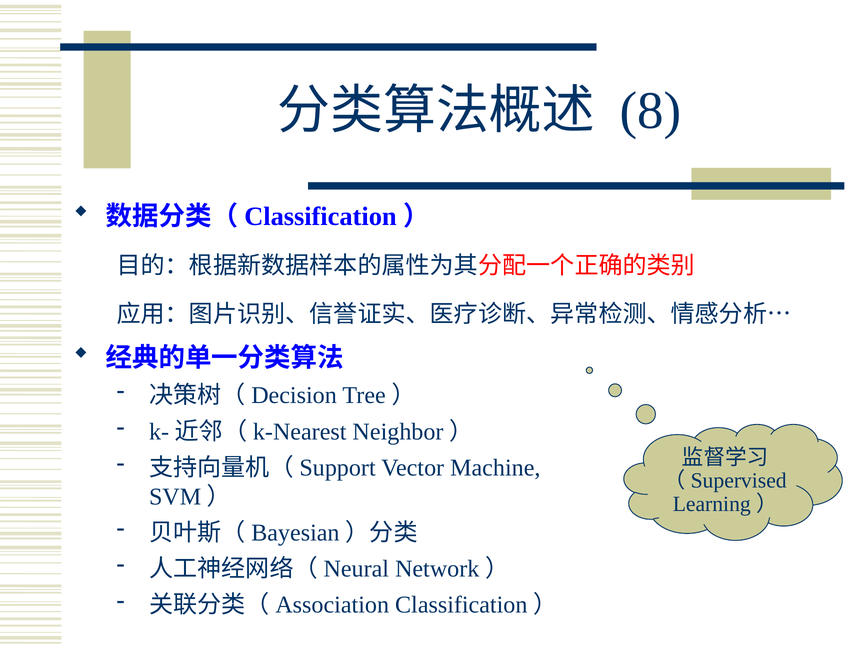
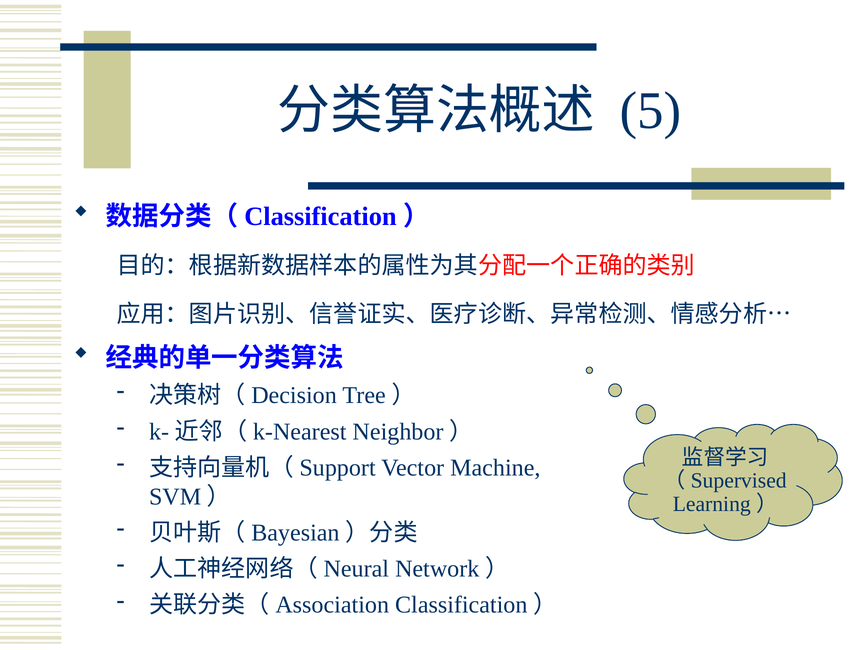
8: 8 -> 5 (650, 111)
